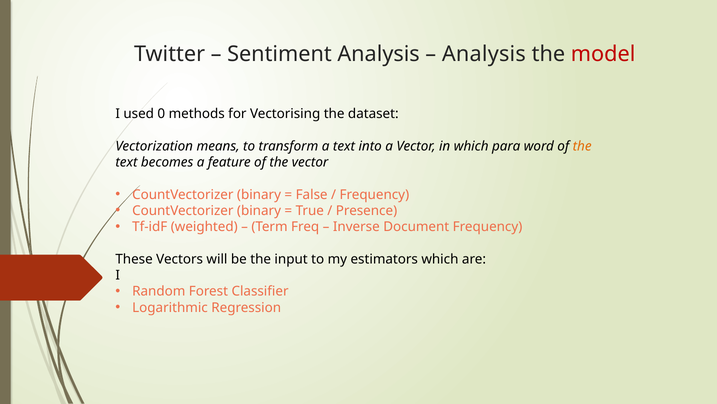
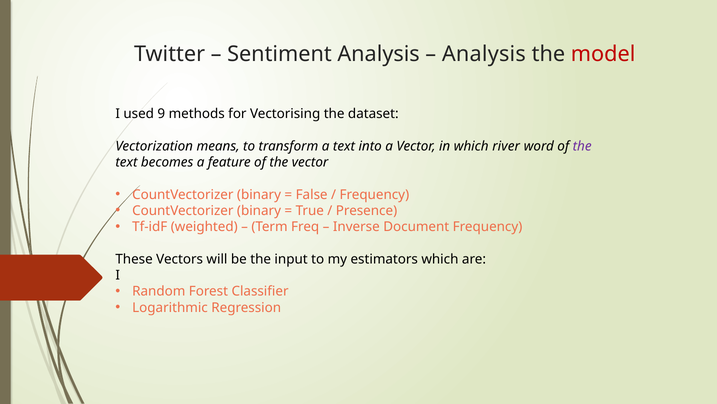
0: 0 -> 9 (161, 114)
para: para -> river (506, 146)
the colour: orange -> purple (582, 146)
